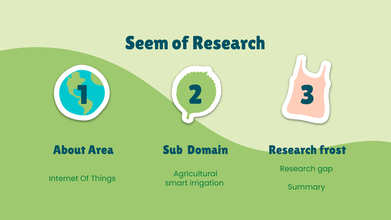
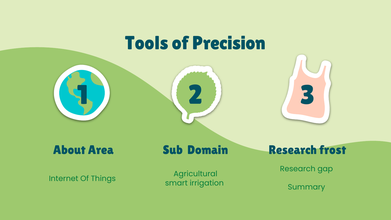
Seem: Seem -> Tools (147, 43)
of Research: Research -> Precision (229, 43)
